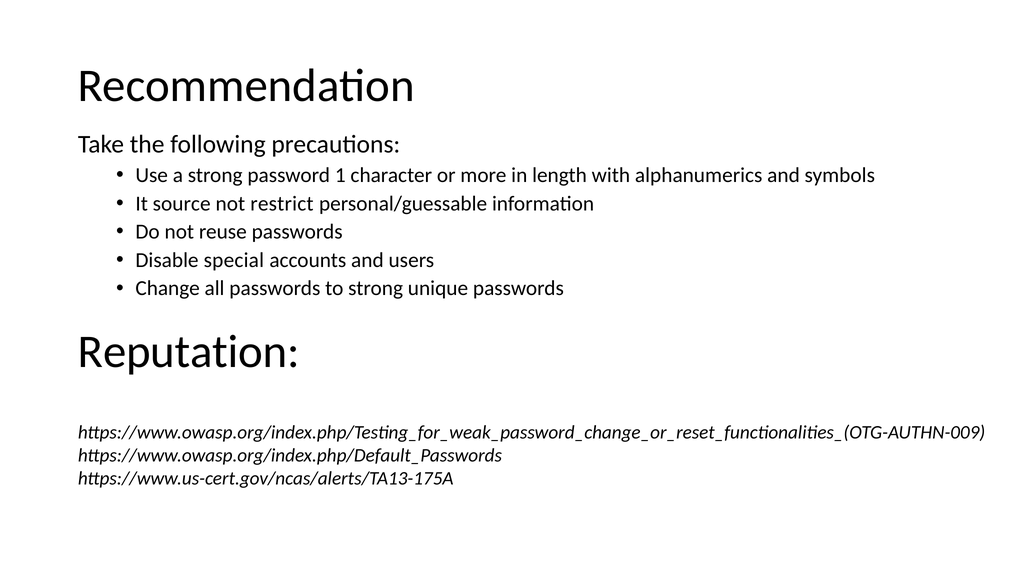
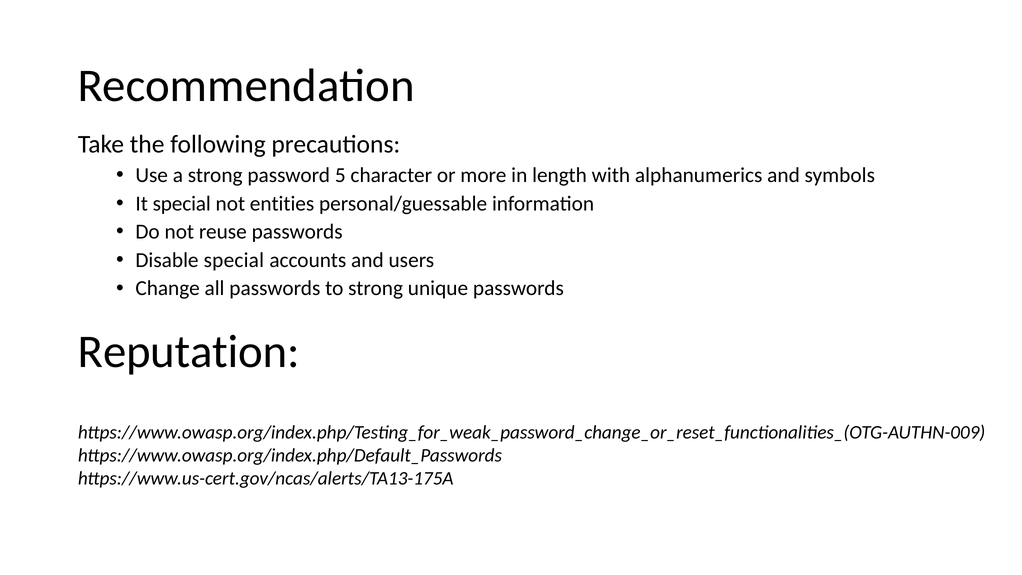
1: 1 -> 5 (340, 175)
It source: source -> special (182, 203)
restrict: restrict -> entities (282, 203)
